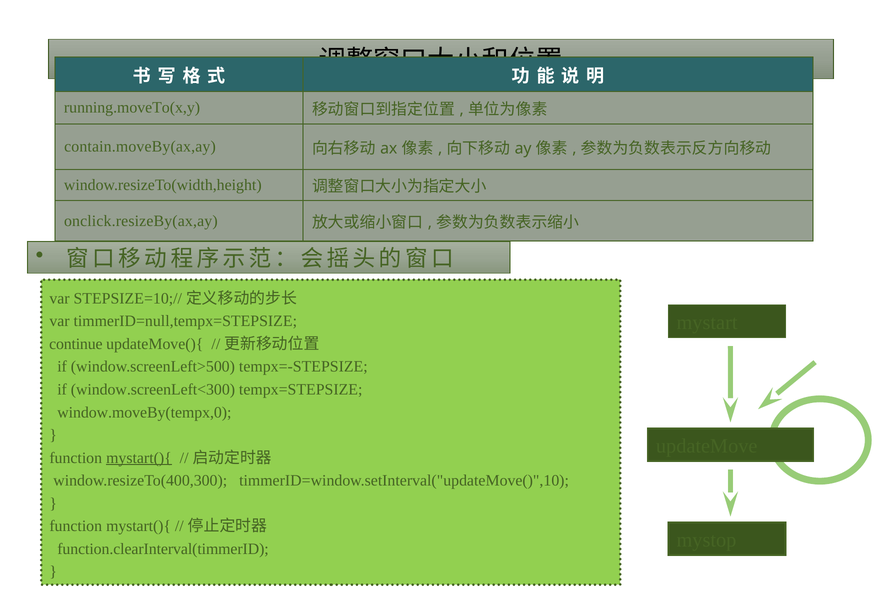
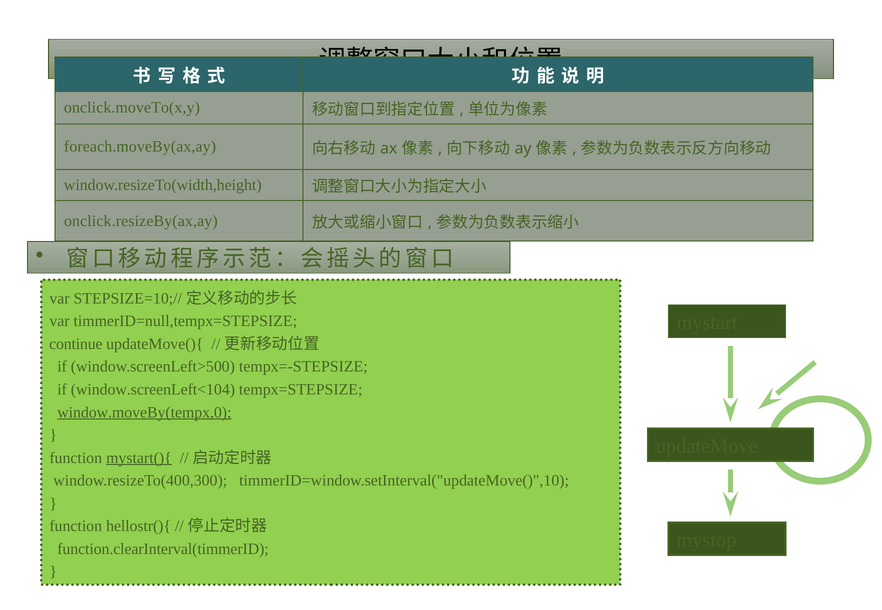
running.moveTo(x,y: running.moveTo(x,y -> onclick.moveTo(x,y (132, 108)
contain.moveBy(ax,ay: contain.moveBy(ax,ay -> foreach.moveBy(ax,ay (140, 147)
window.screenLeft<300: window.screenLeft<300 -> window.screenLeft<104 (153, 390)
window.moveBy(tempx,0 underline: none -> present (144, 413)
mystart(){: mystart(){ -> hellostr(){ (139, 527)
